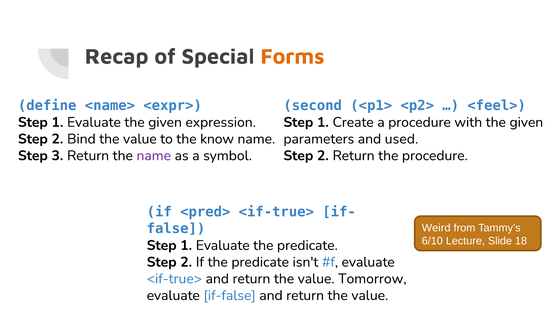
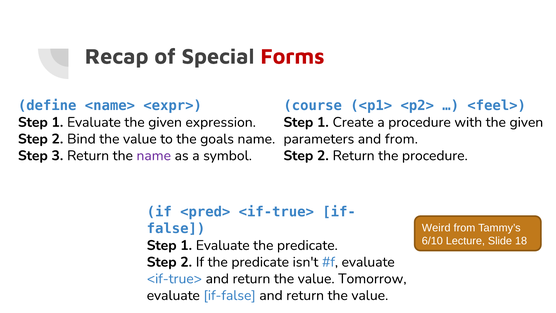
Forms colour: orange -> red (292, 56)
second: second -> course (313, 105)
know: know -> goals (217, 139)
and used: used -> from (401, 139)
